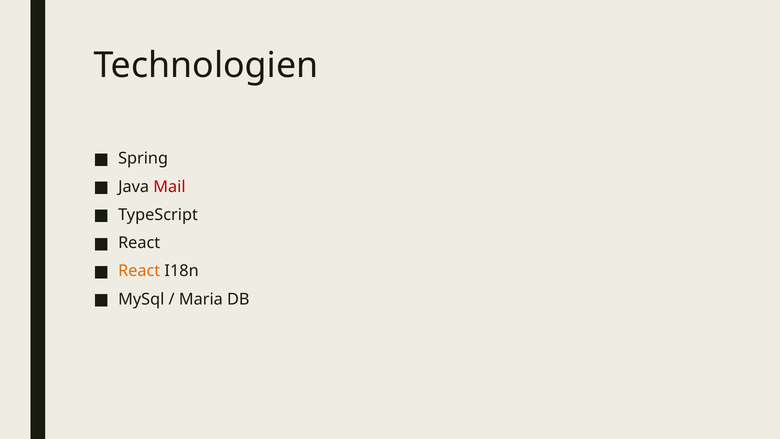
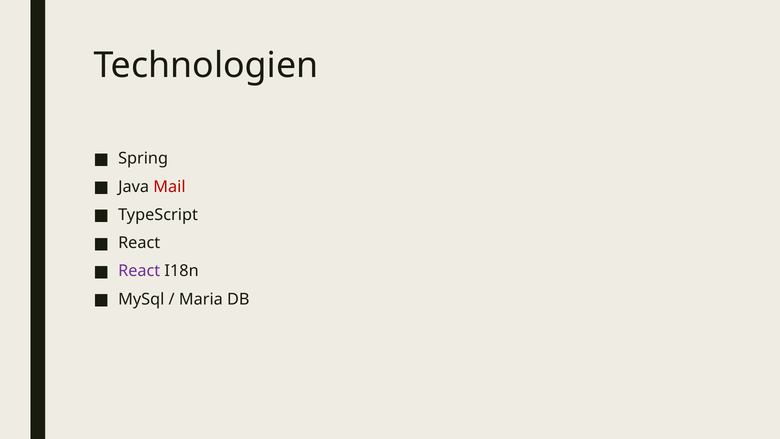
React colour: orange -> purple (139, 271)
